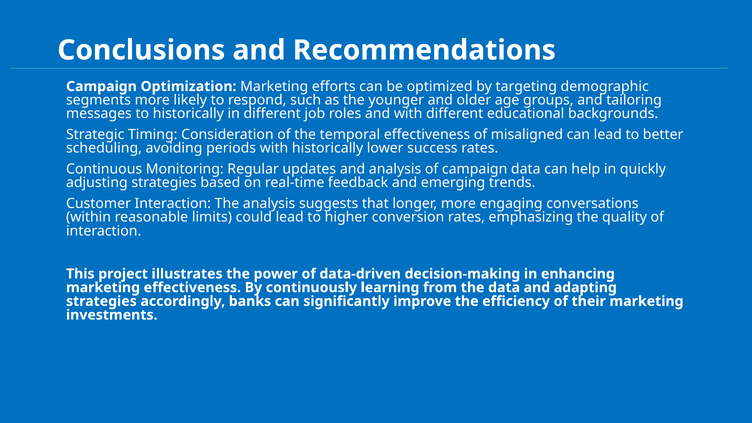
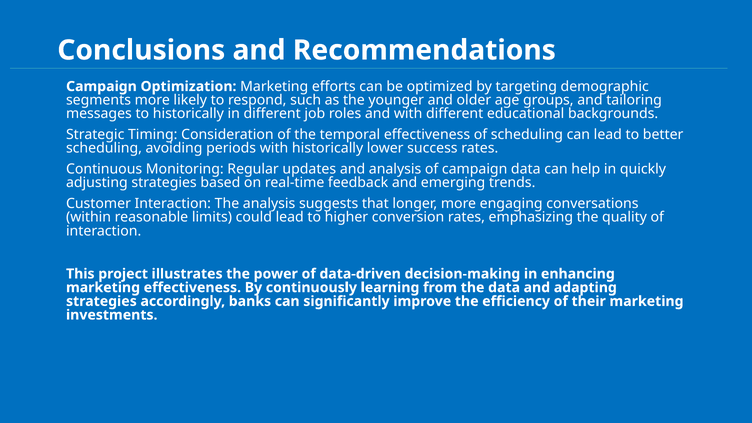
of misaligned: misaligned -> scheduling (527, 135)
